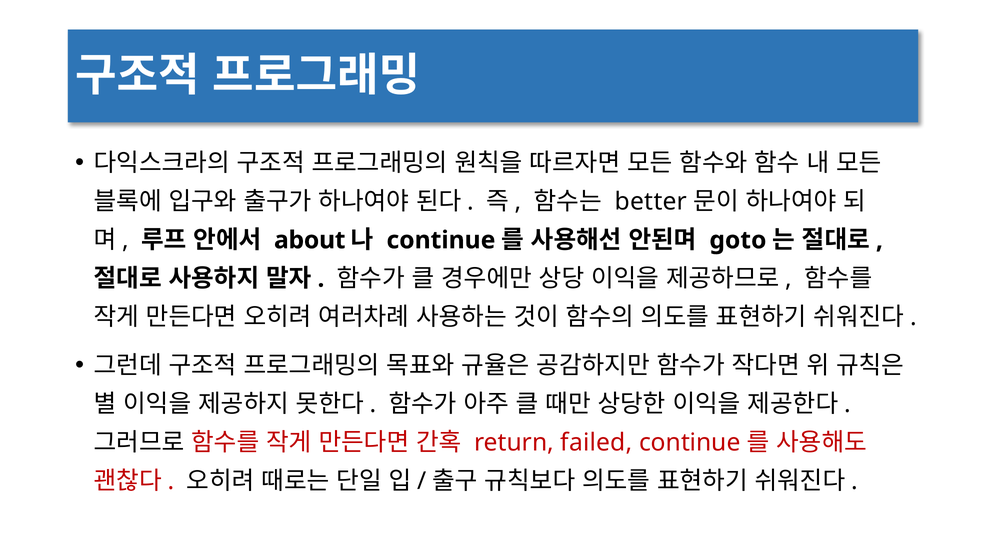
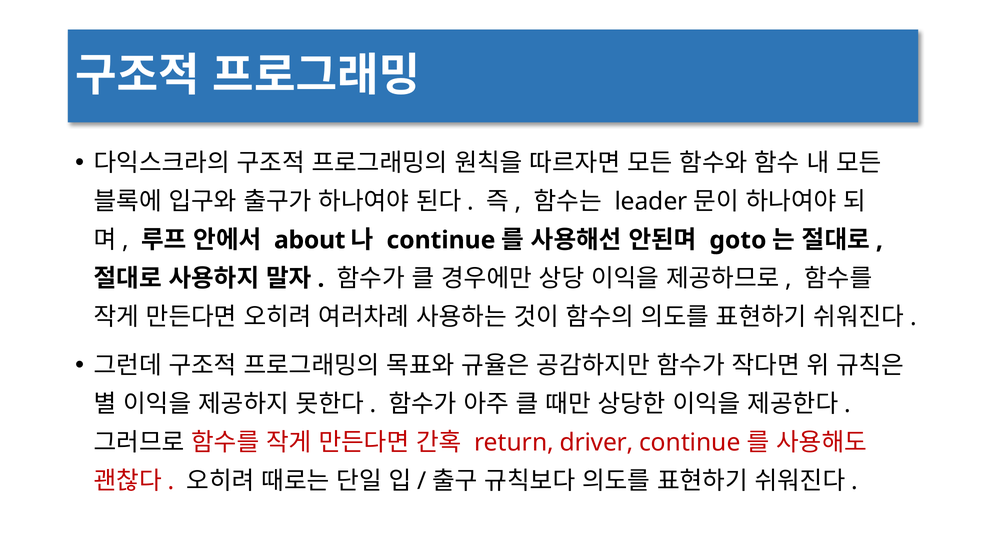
better: better -> leader (651, 202)
failed: failed -> driver (597, 442)
